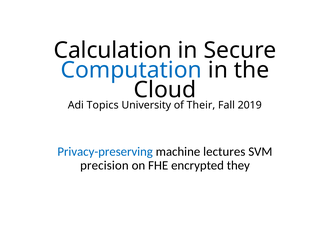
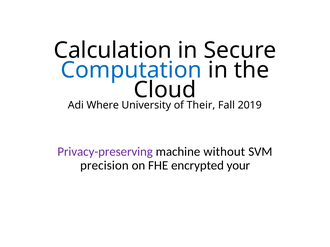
Topics: Topics -> Where (103, 105)
Privacy-preserving colour: blue -> purple (105, 152)
lectures: lectures -> without (224, 152)
they: they -> your (238, 166)
